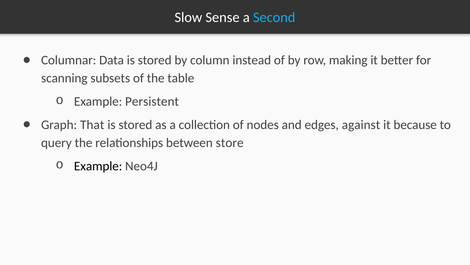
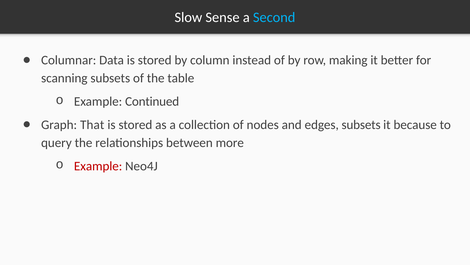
Persistent: Persistent -> Continued (152, 101)
edges against: against -> subsets (361, 124)
store: store -> more (230, 142)
Example colour: black -> red (98, 166)
